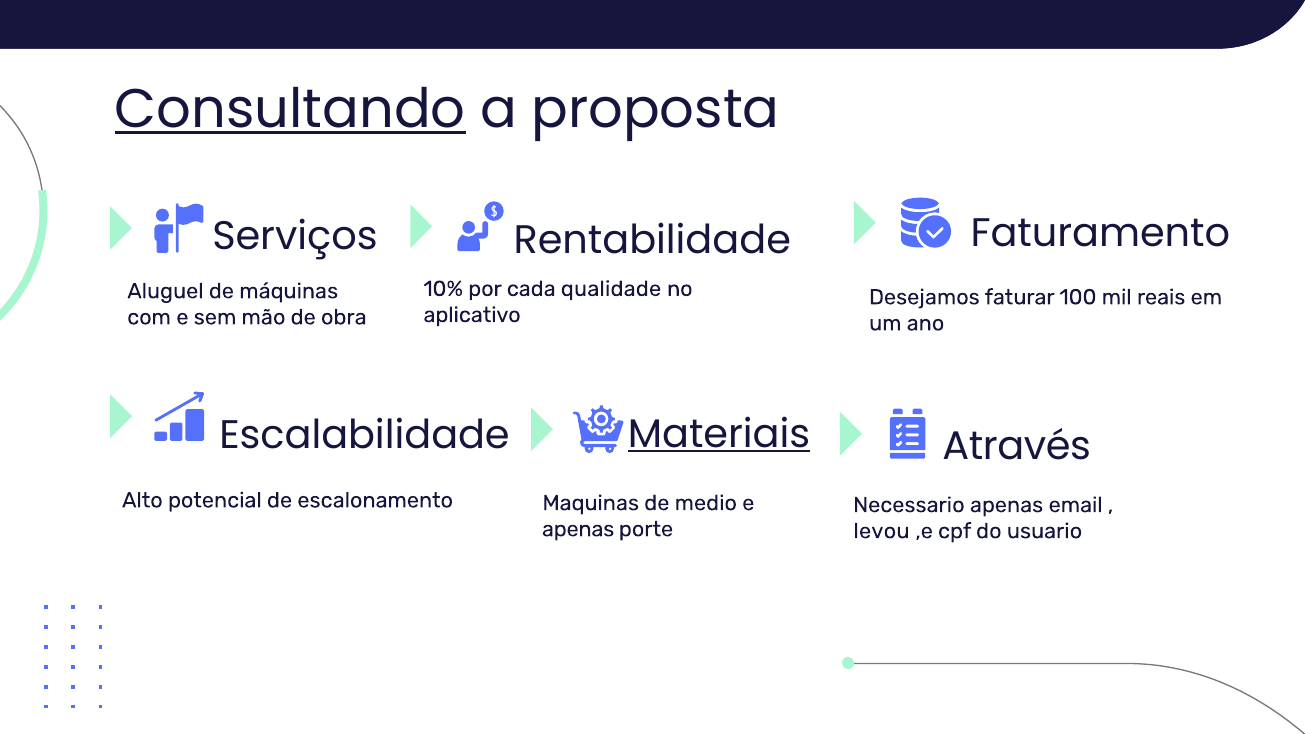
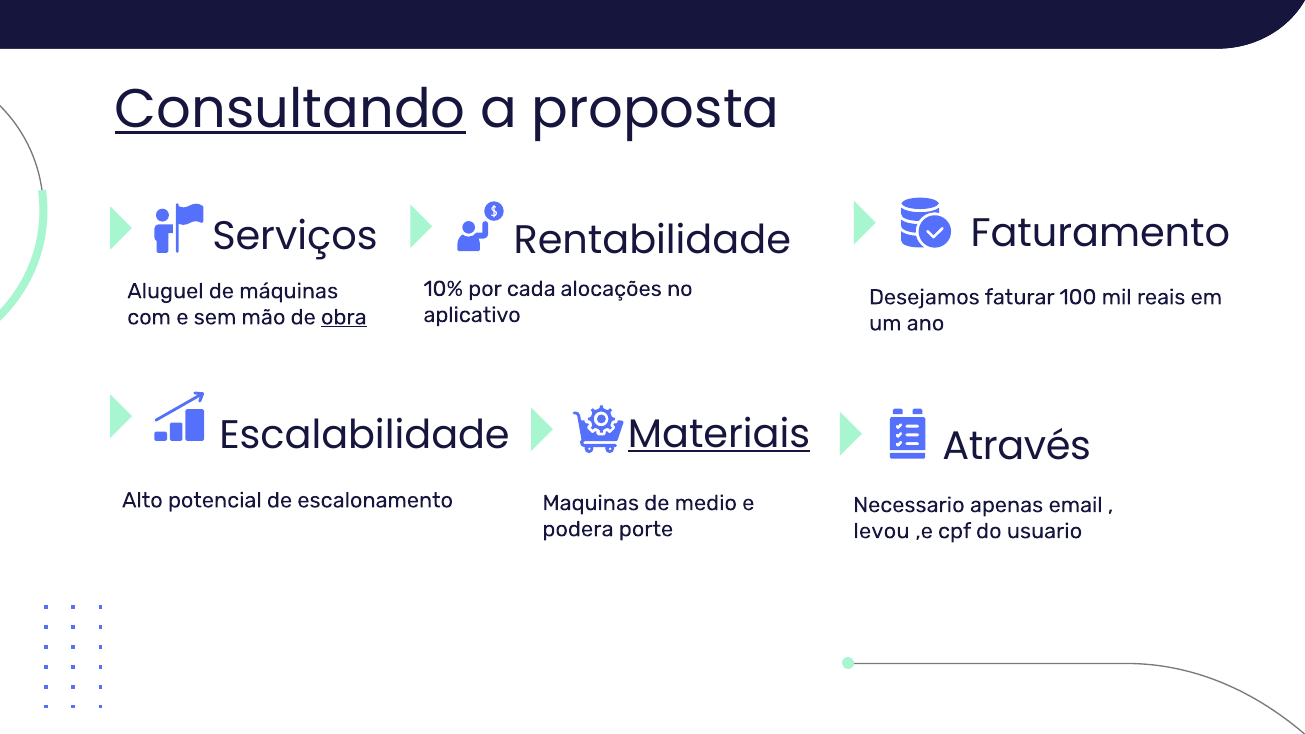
qualidade: qualidade -> alocações (611, 289)
obra underline: none -> present (344, 317)
apenas: apenas -> podera (578, 529)
